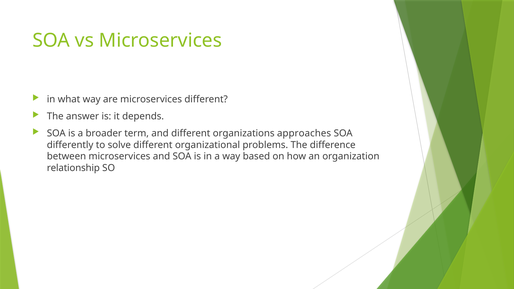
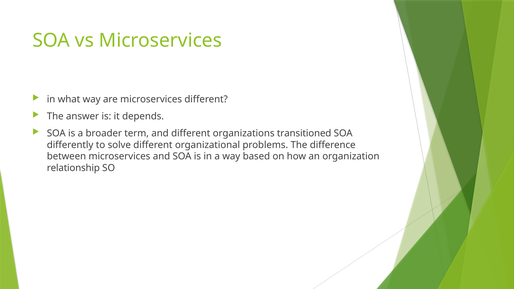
approaches: approaches -> transitioned (304, 133)
